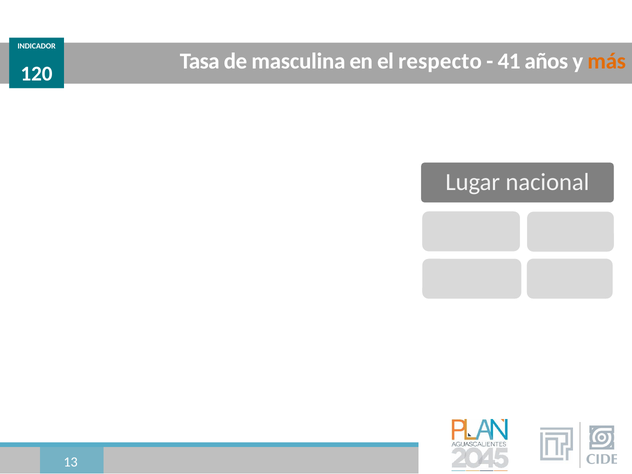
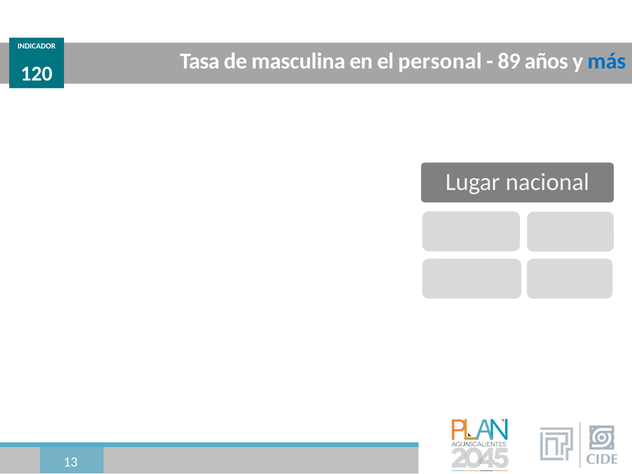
respecto: respecto -> personal (440, 61)
41: 41 -> 89 (509, 61)
más colour: orange -> blue (607, 61)
